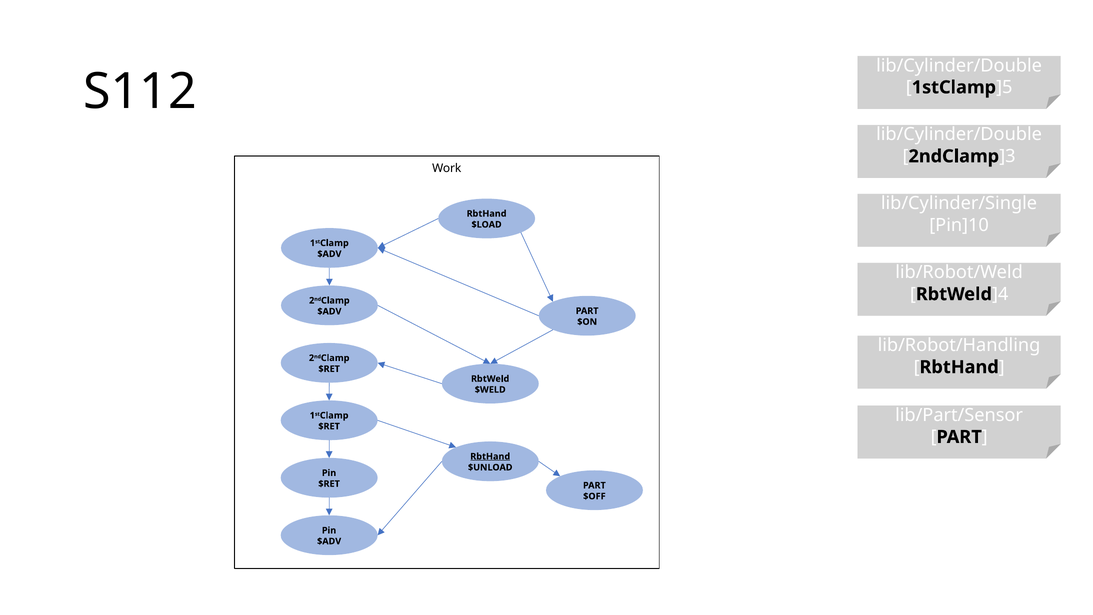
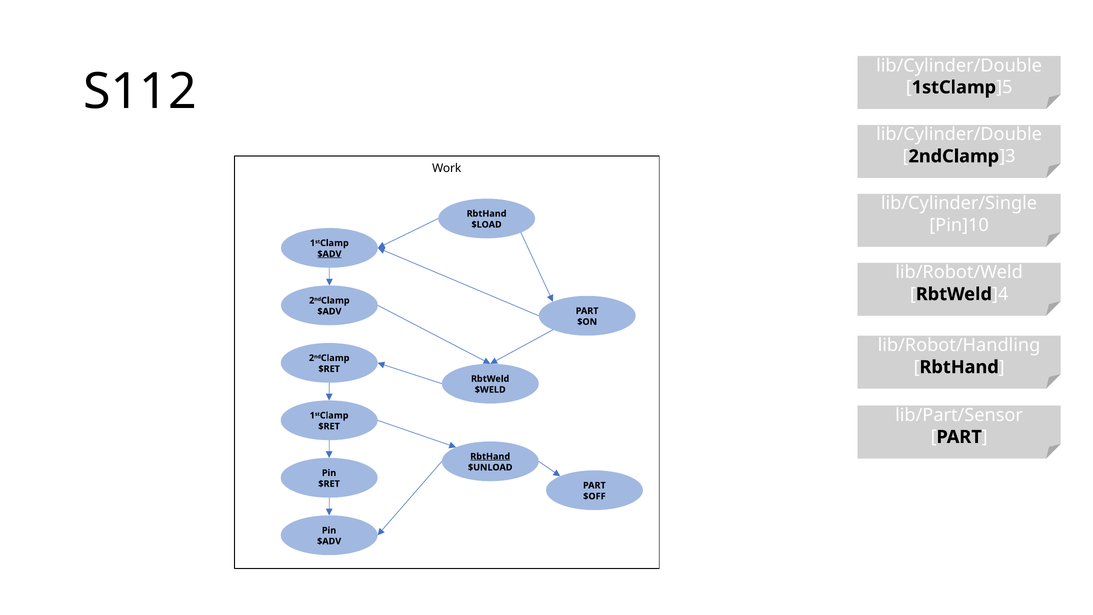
$ADV underline: none -> present (329, 254)
